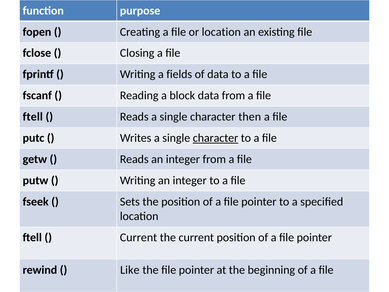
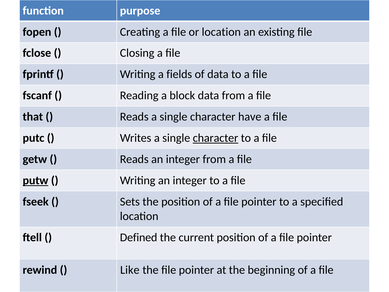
ftell: ftell -> that (33, 117)
then: then -> have (250, 117)
putw underline: none -> present (36, 180)
Current: Current -> Defined (139, 237)
